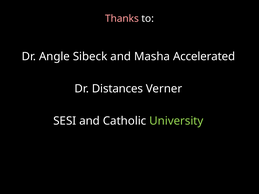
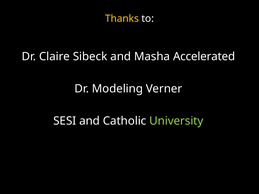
Thanks colour: pink -> yellow (122, 19)
Angle: Angle -> Claire (54, 56)
Distances: Distances -> Modeling (117, 89)
